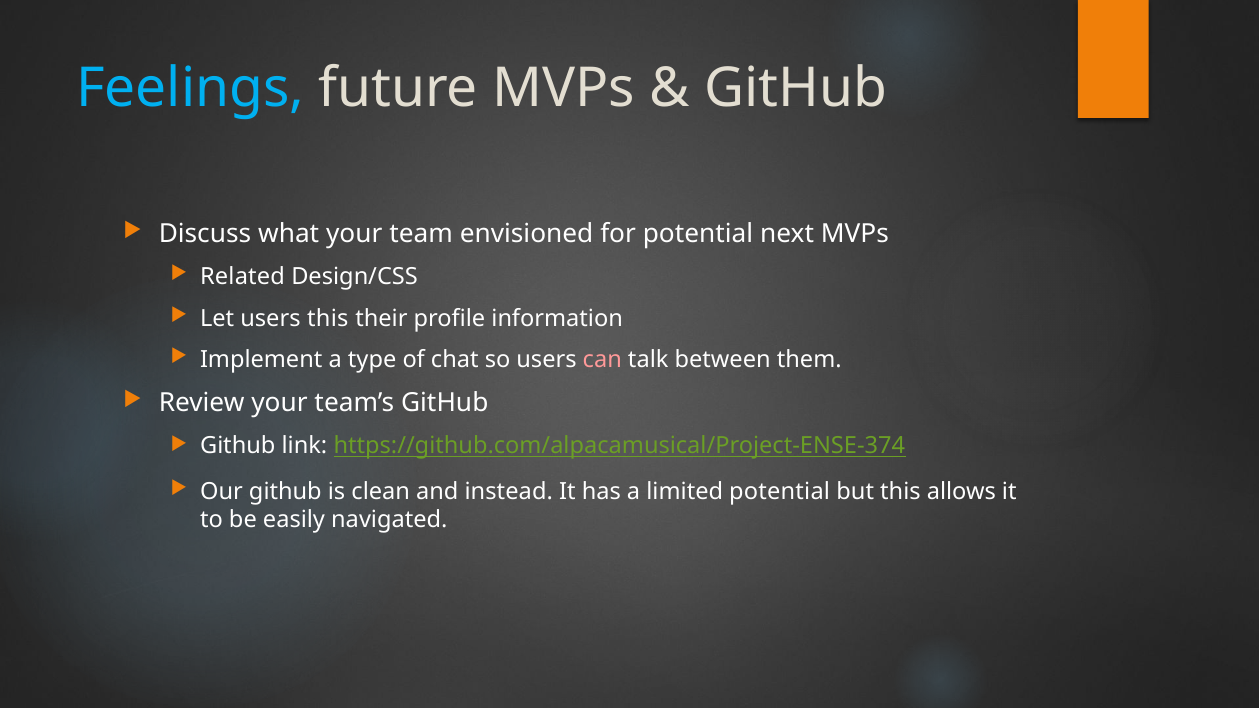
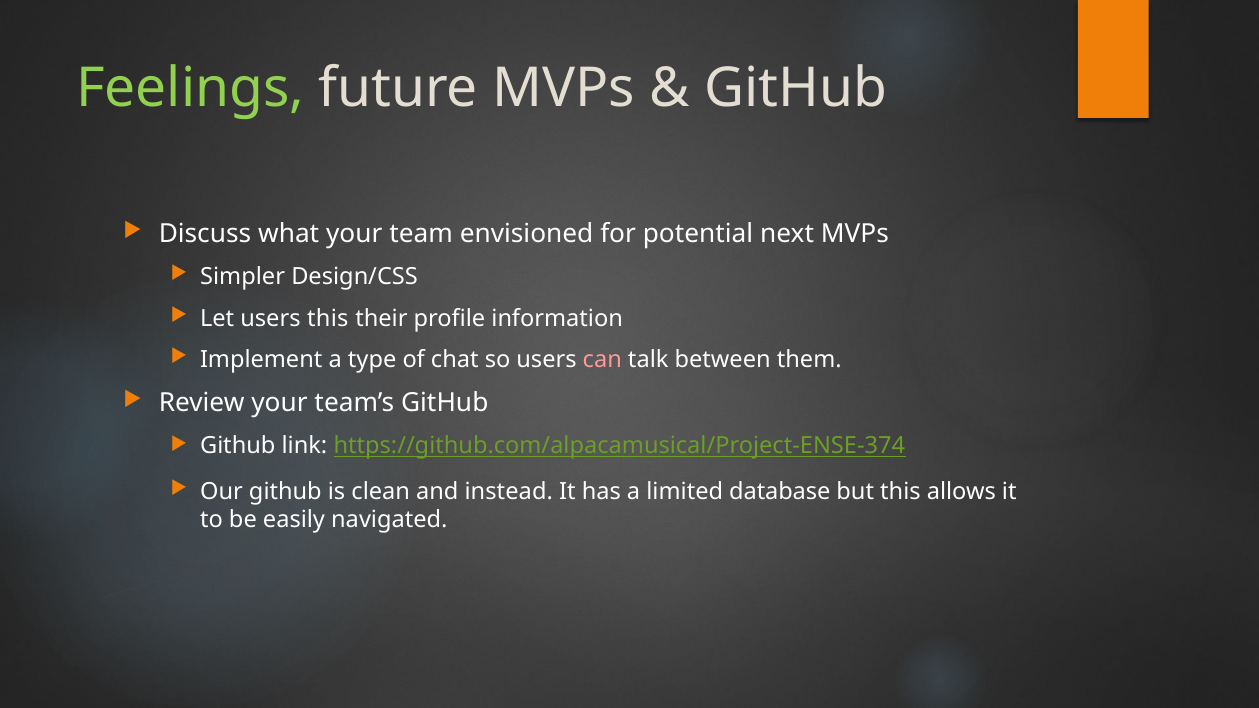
Feelings colour: light blue -> light green (190, 88)
Related: Related -> Simpler (243, 277)
limited potential: potential -> database (780, 491)
